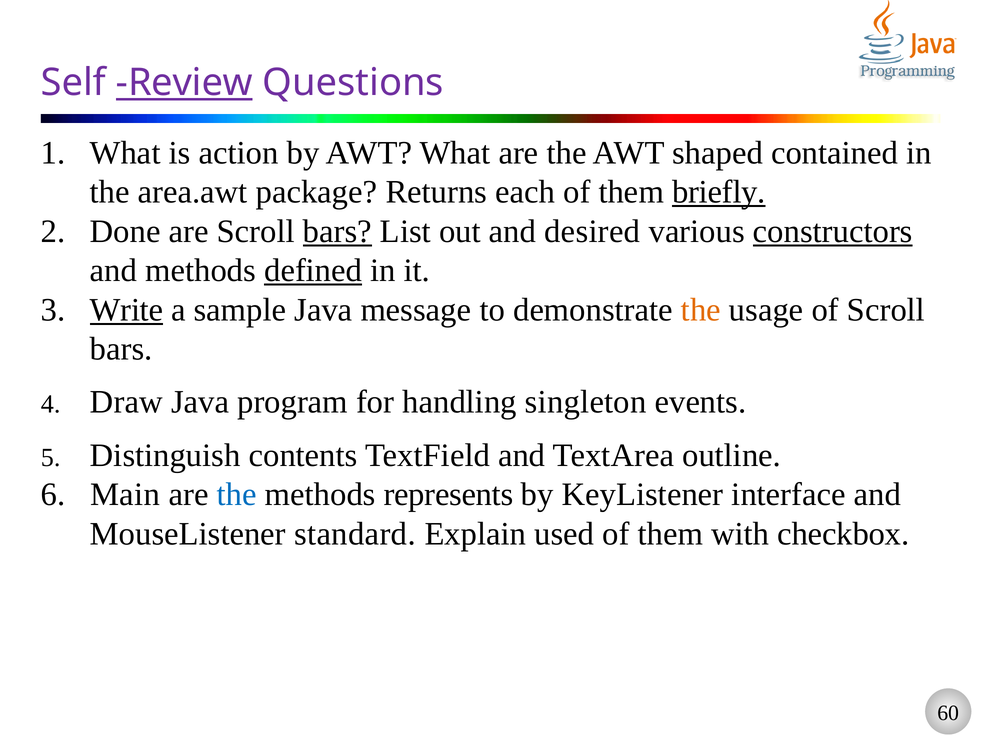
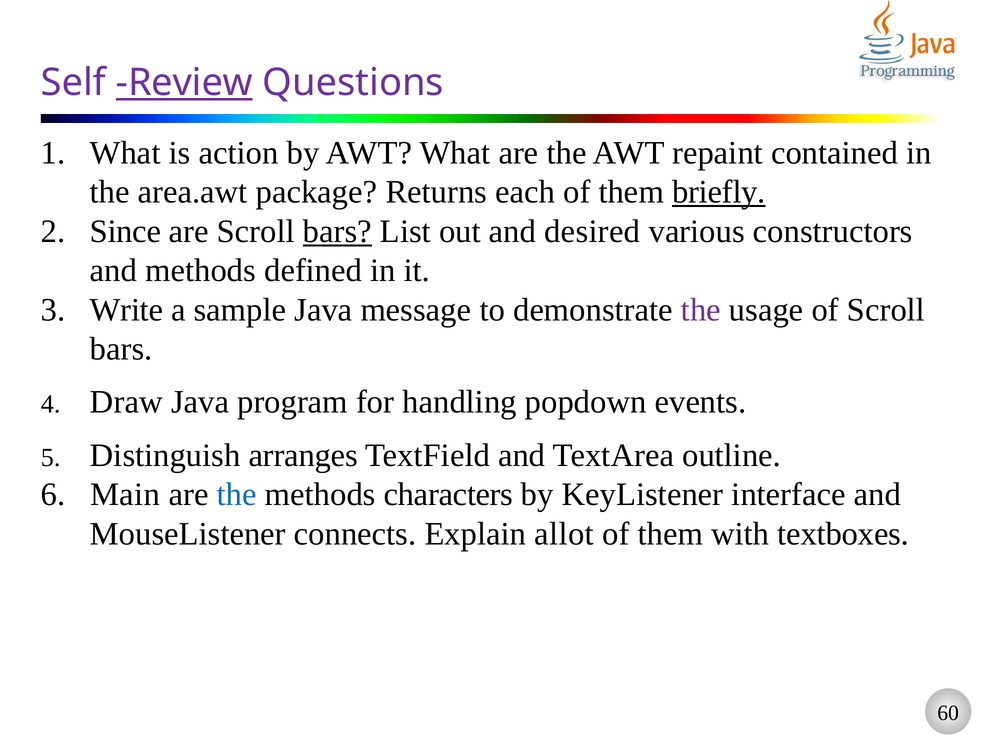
shaped: shaped -> repaint (718, 153)
Done: Done -> Since (125, 231)
constructors underline: present -> none (833, 231)
defined underline: present -> none (313, 270)
Write underline: present -> none (127, 310)
the colour: orange -> purple (701, 310)
singleton: singleton -> popdown (586, 402)
contents: contents -> arranges (303, 455)
represents: represents -> characters (448, 494)
standard: standard -> connects (355, 534)
used: used -> allot (564, 534)
checkbox: checkbox -> textboxes (843, 534)
